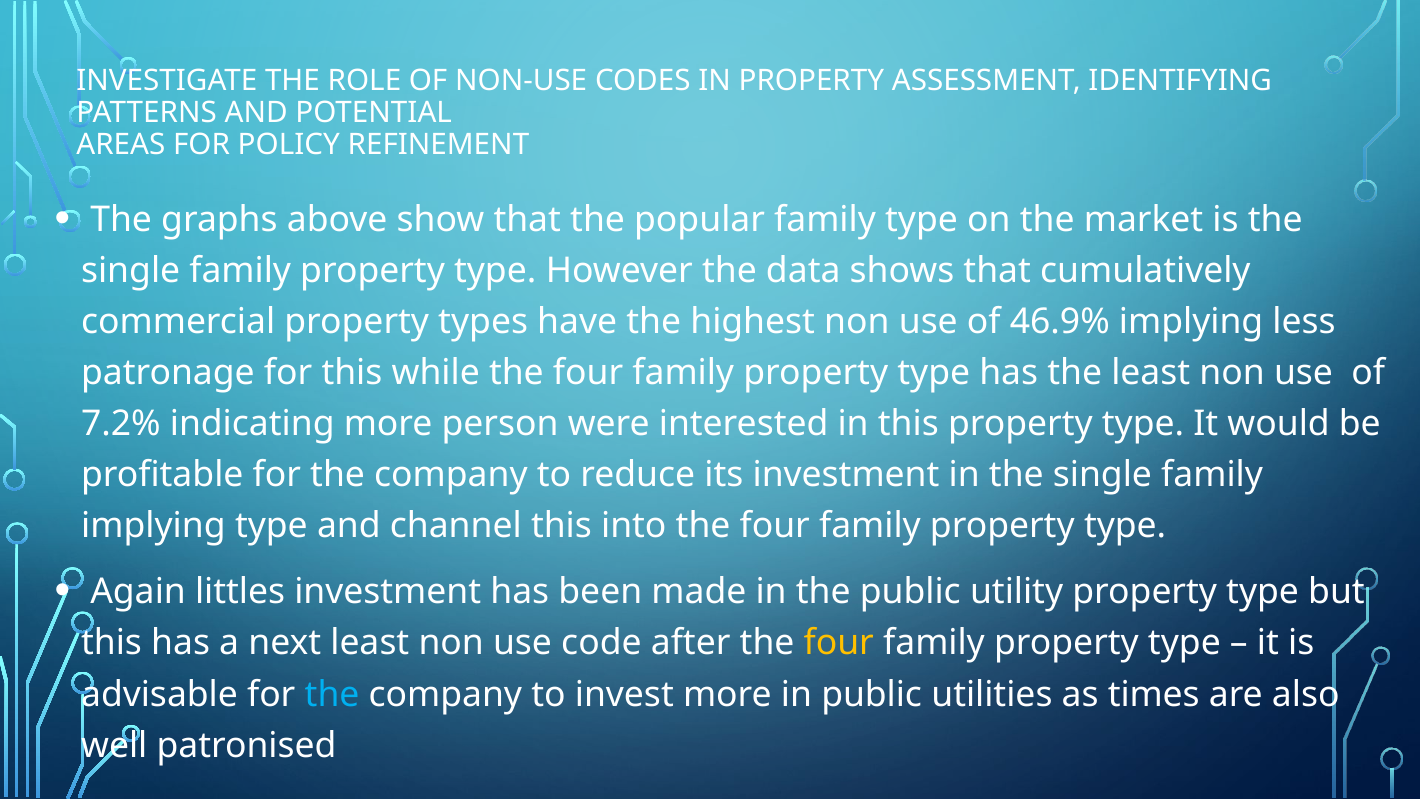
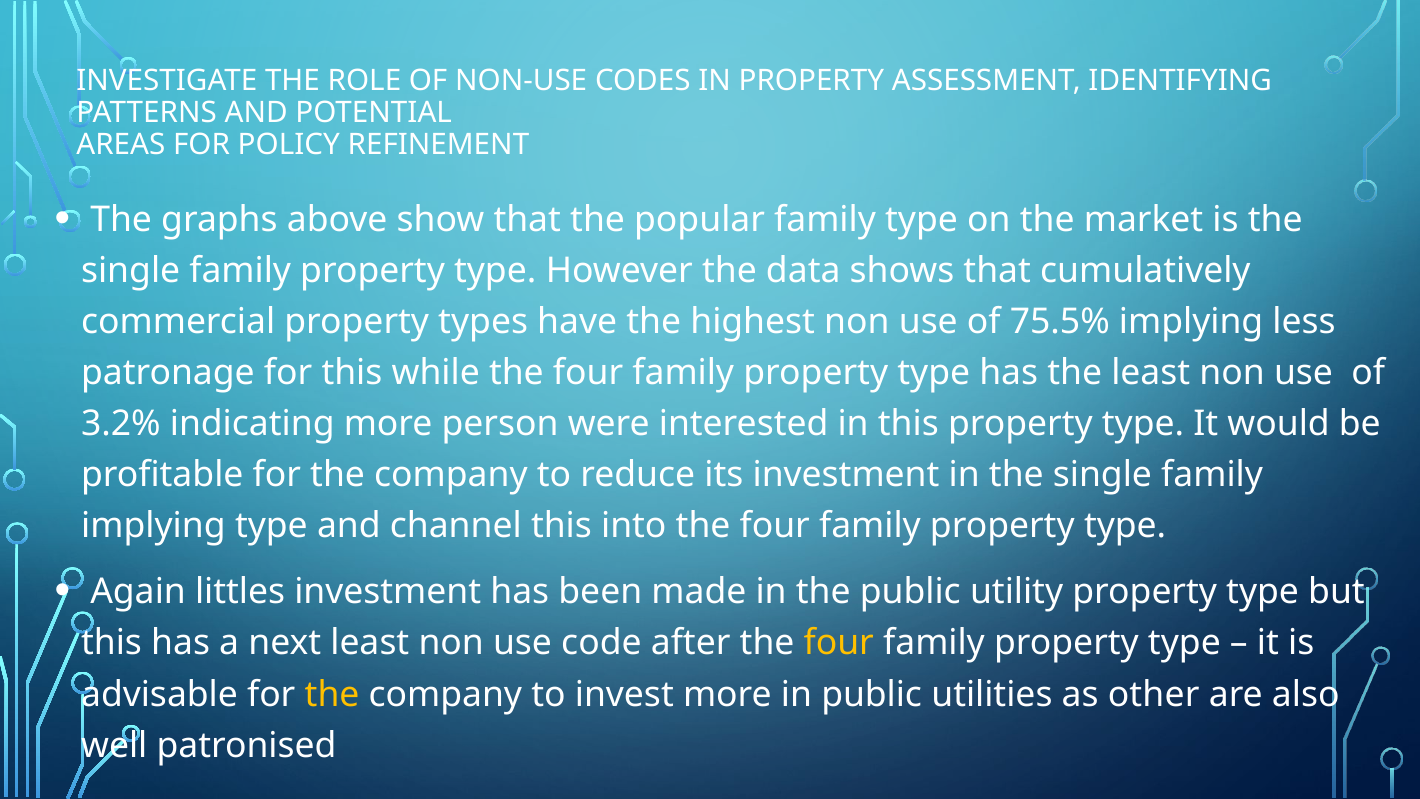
46.9%: 46.9% -> 75.5% (1060, 322)
7.2%: 7.2% -> 3.2% (121, 424)
the colour: light blue -> yellow (332, 694)
times: times -> other (1154, 694)
